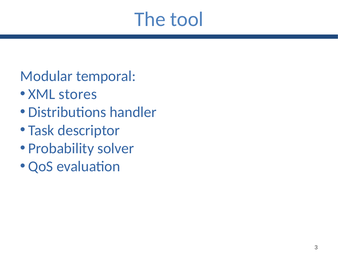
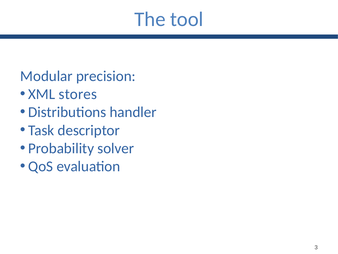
temporal: temporal -> precision (106, 76)
